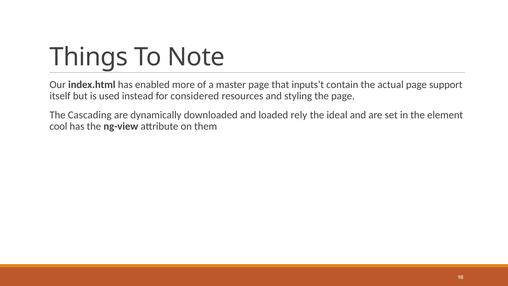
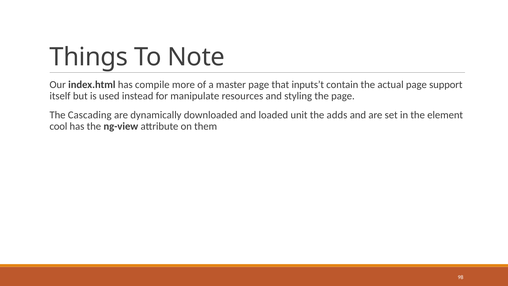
enabled: enabled -> compile (152, 84)
considered: considered -> manipulate (195, 96)
rely: rely -> unit (299, 115)
ideal: ideal -> adds (337, 115)
